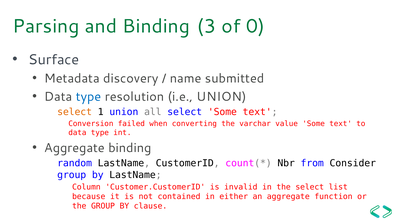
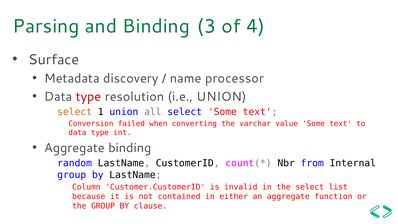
0: 0 -> 4 (255, 26)
submitted: submitted -> processor (235, 78)
type colour: blue -> red (89, 97)
Consider: Consider -> Internal (353, 163)
